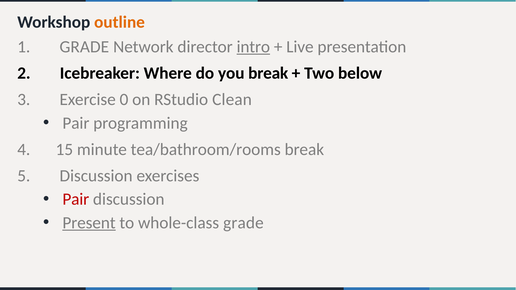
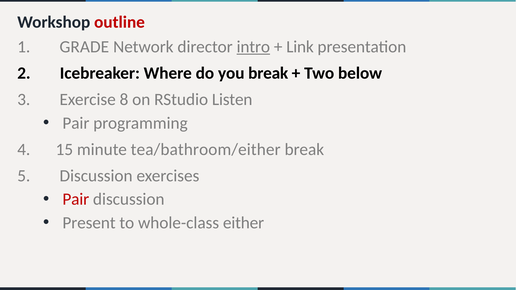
outline colour: orange -> red (119, 22)
Live: Live -> Link (300, 47)
0: 0 -> 8 (124, 100)
Clean: Clean -> Listen (232, 100)
tea/bathroom/rooms: tea/bathroom/rooms -> tea/bathroom/either (206, 150)
Present underline: present -> none (89, 223)
whole-class grade: grade -> either (244, 223)
